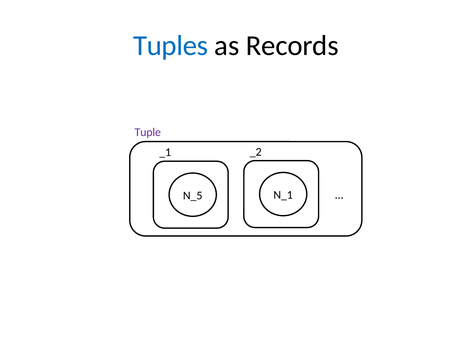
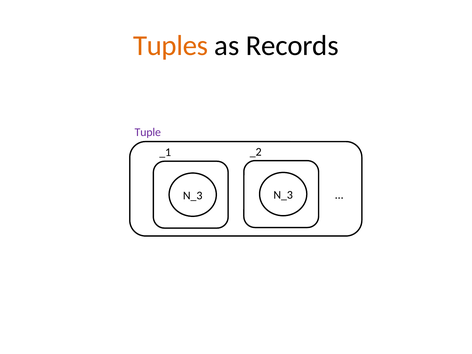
Tuples colour: blue -> orange (171, 46)
N_1: N_1 -> N_3 (283, 195)
N_5: N_5 -> N_3 (193, 195)
